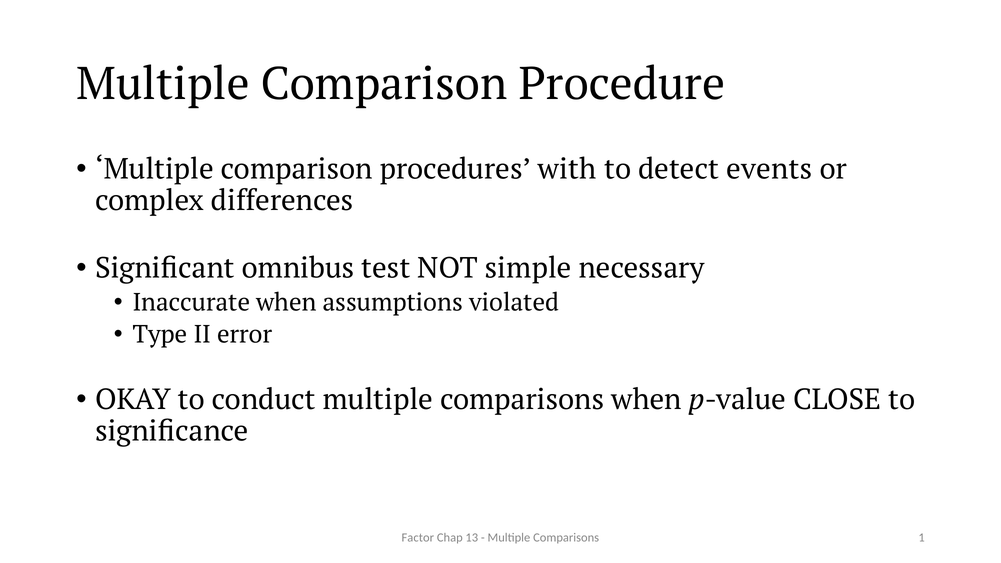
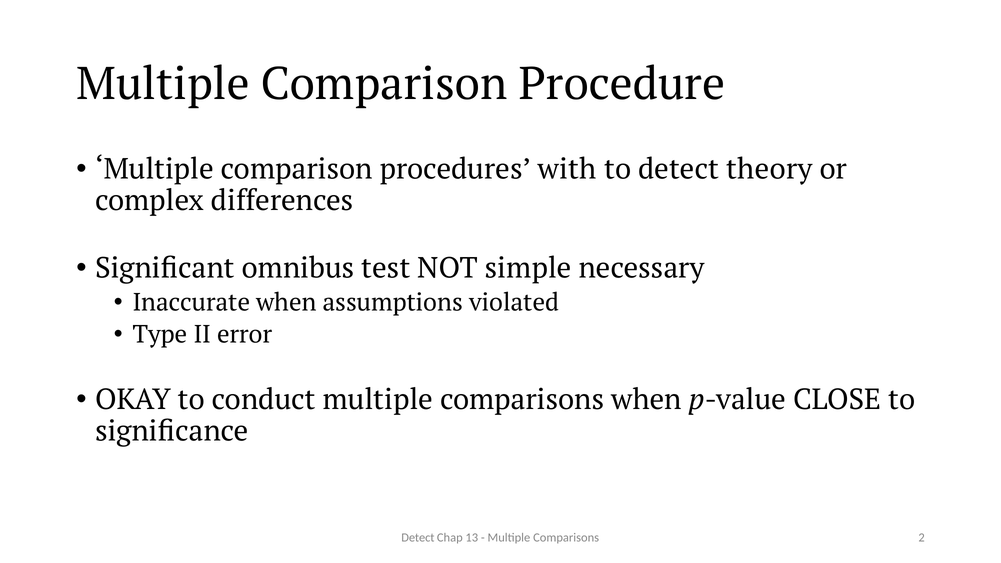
events: events -> theory (769, 169)
Factor: Factor -> Detect (418, 538)
1: 1 -> 2 (922, 538)
